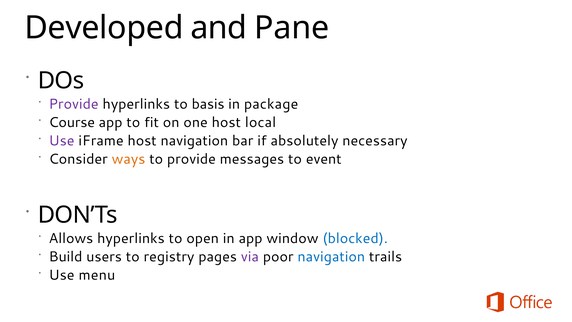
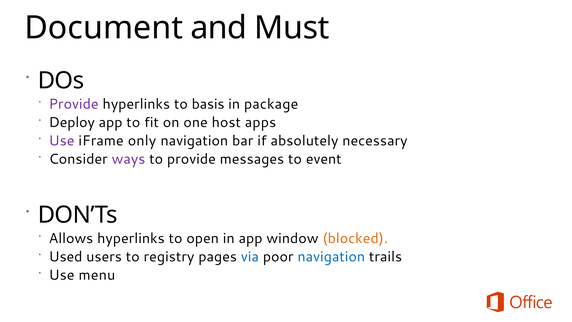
Developed: Developed -> Document (104, 28)
Pane: Pane -> Must (292, 28)
Course: Course -> Deploy (72, 122)
local: local -> apps (261, 122)
iFrame host: host -> only (142, 141)
ways colour: orange -> purple (129, 159)
blocked colour: blue -> orange (355, 238)
Build: Build -> Used (66, 257)
via colour: purple -> blue (250, 257)
